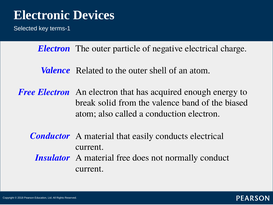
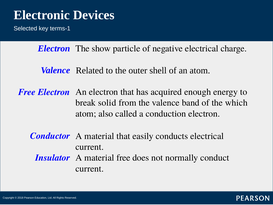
outer: outer -> show (101, 48)
biased: biased -> which (236, 103)
